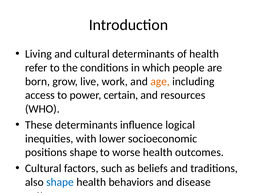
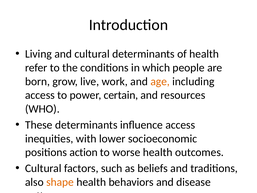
influence logical: logical -> access (180, 125)
positions shape: shape -> action (84, 152)
shape colour: blue -> orange (60, 182)
